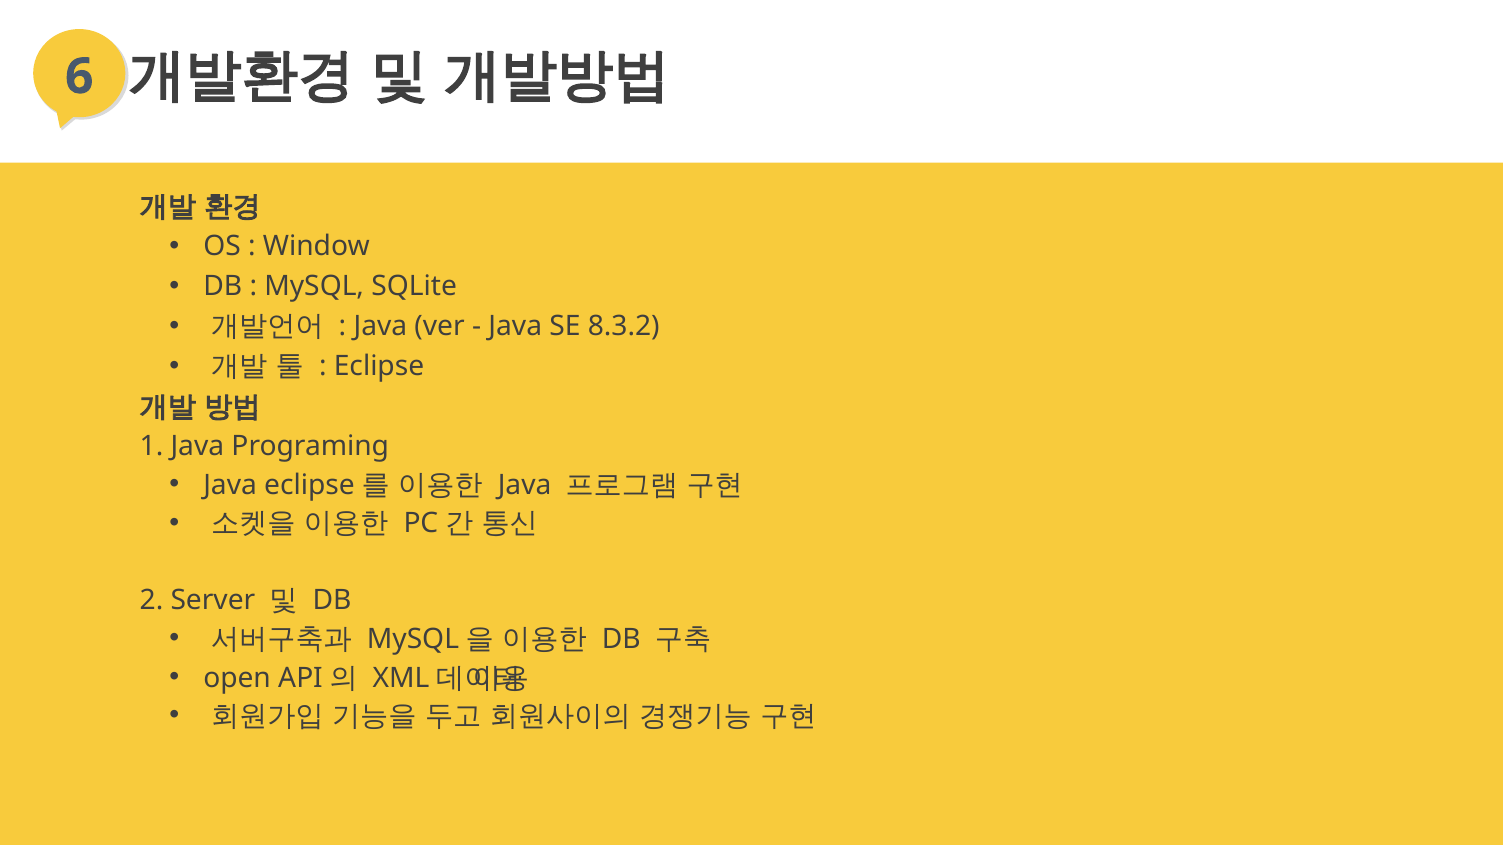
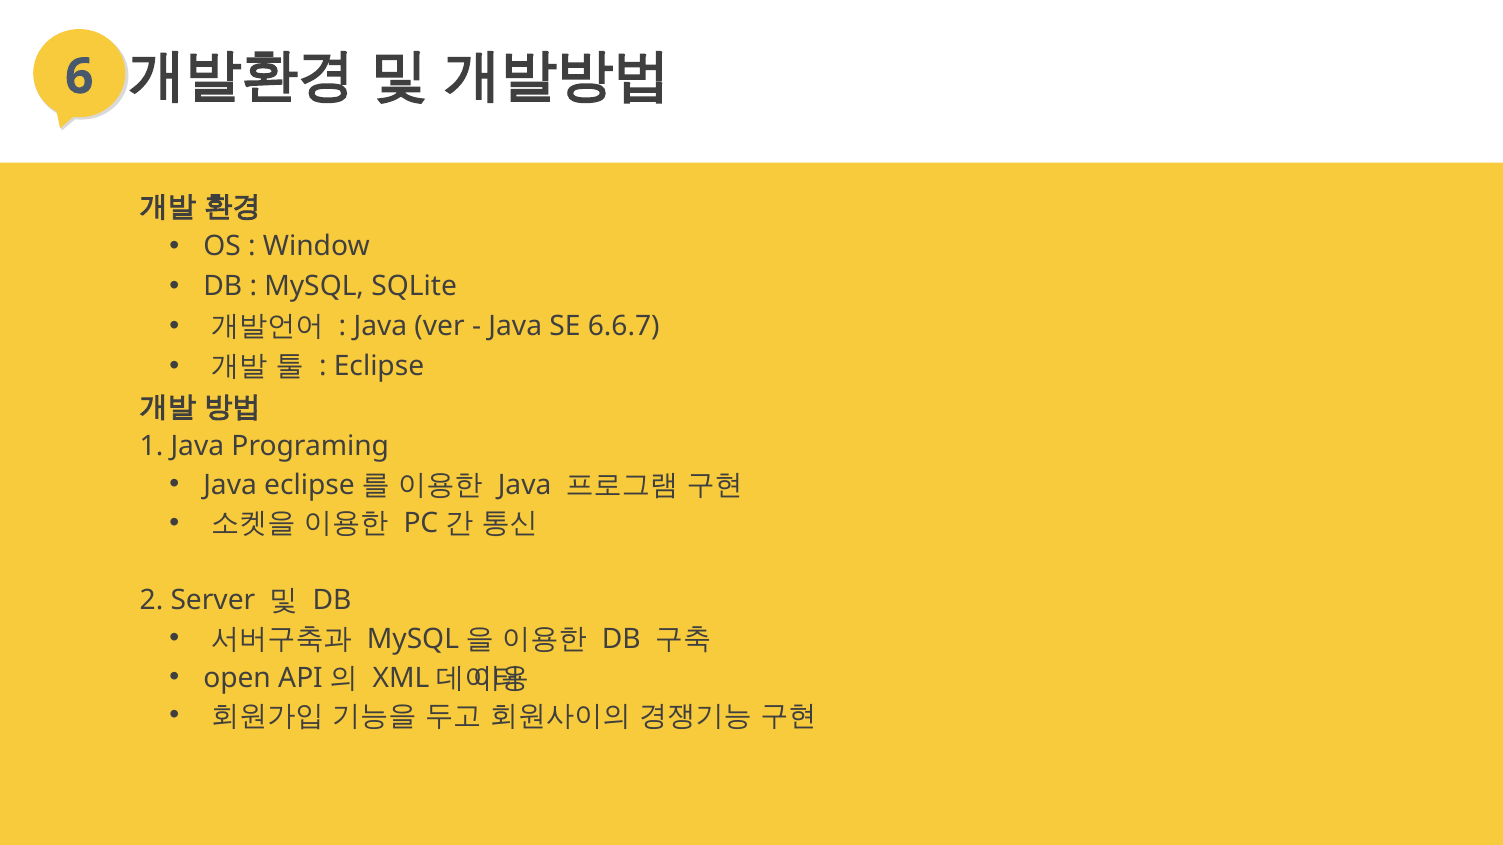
8.3.2: 8.3.2 -> 6.6.7 (624, 327)
